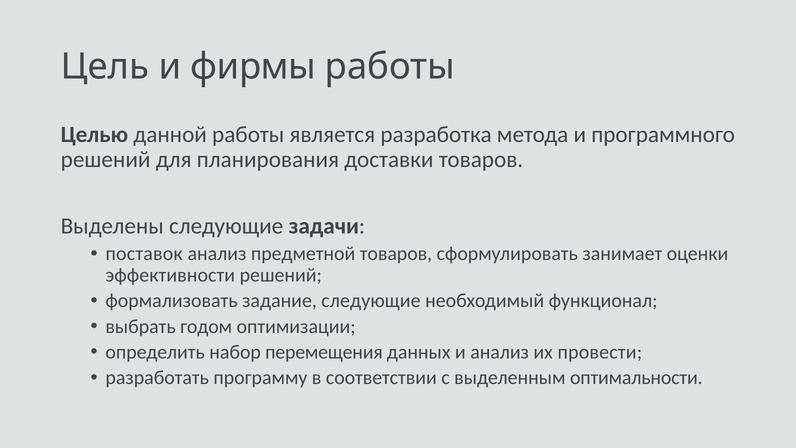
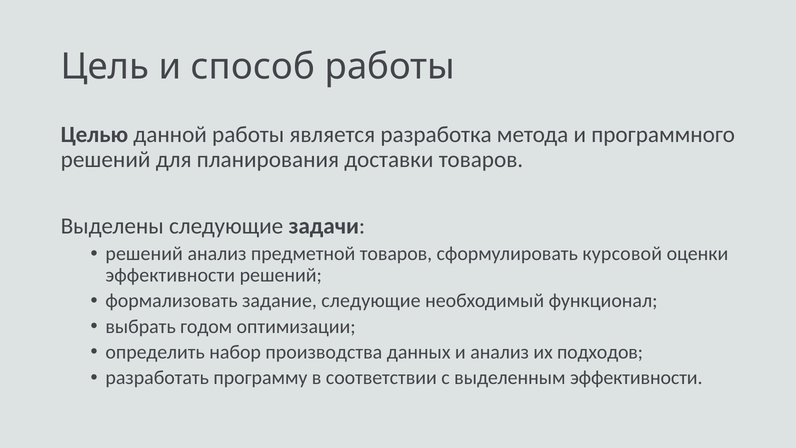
фирмы: фирмы -> способ (253, 67)
поставок: поставок -> решений (144, 254)
занимает: занимает -> курсовой (622, 254)
перемещения: перемещения -> производства (324, 352)
провести: провести -> подходов (600, 352)
выделенным оптимальности: оптимальности -> эффективности (636, 378)
